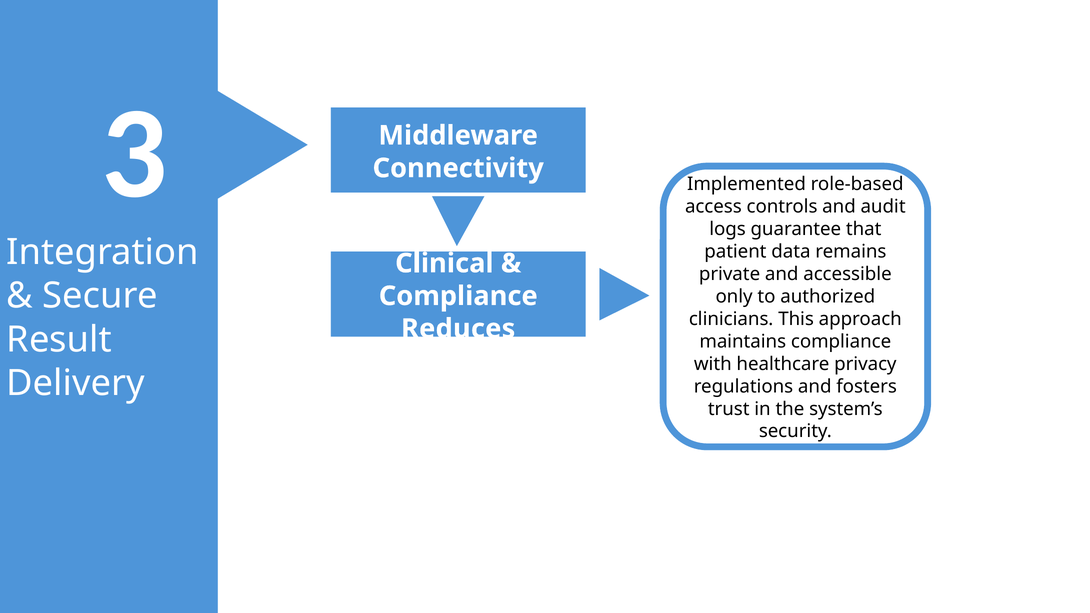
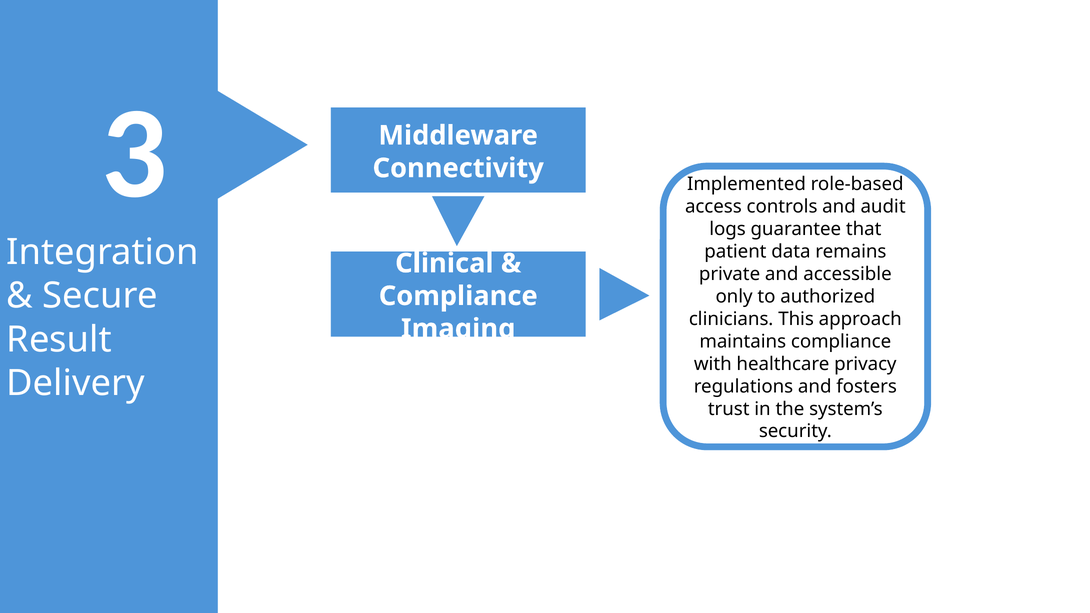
Reduces: Reduces -> Imaging (458, 329)
